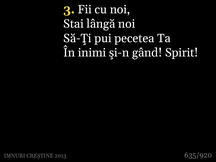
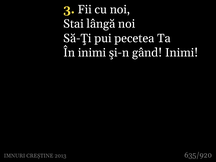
gând Spirit: Spirit -> Inimi (182, 53)
